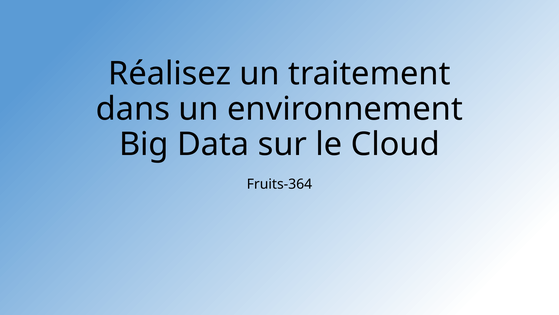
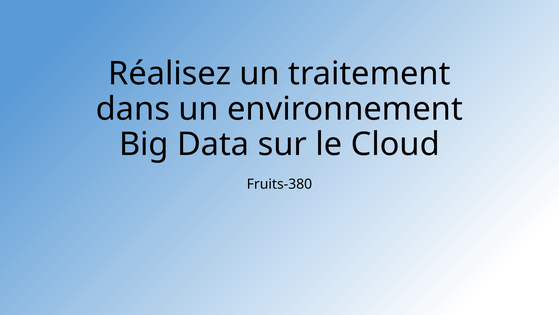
Fruits-364: Fruits-364 -> Fruits-380 (279, 184)
